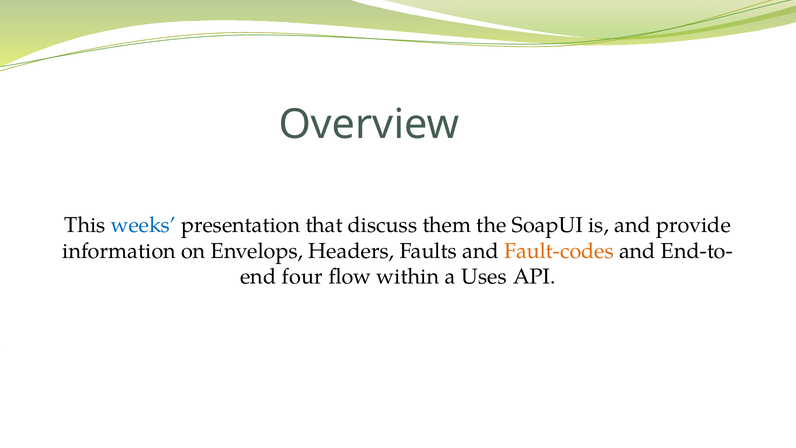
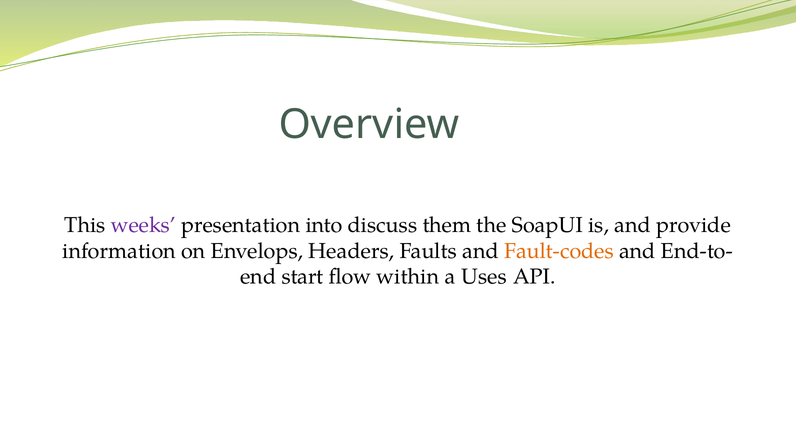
weeks colour: blue -> purple (143, 225)
that: that -> into (324, 225)
four: four -> start (302, 277)
